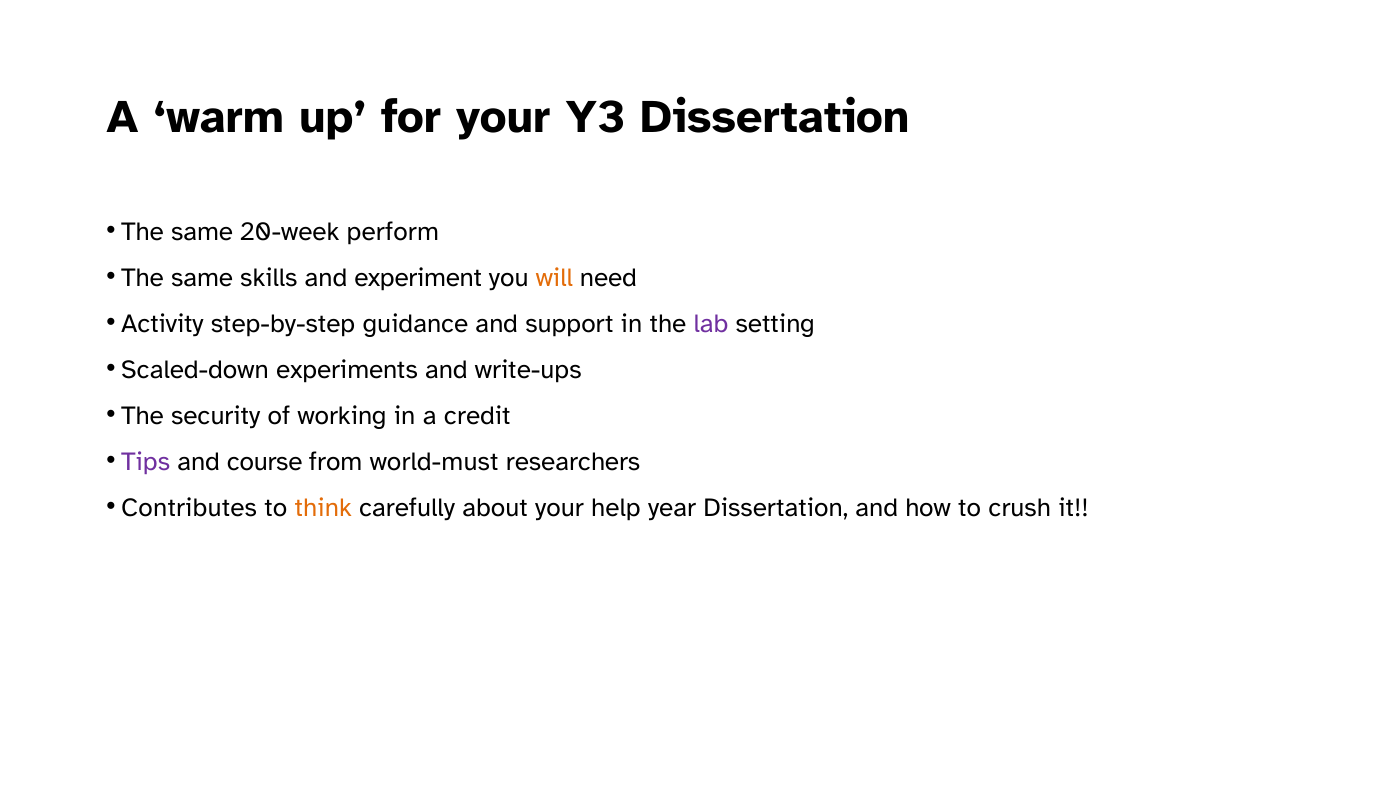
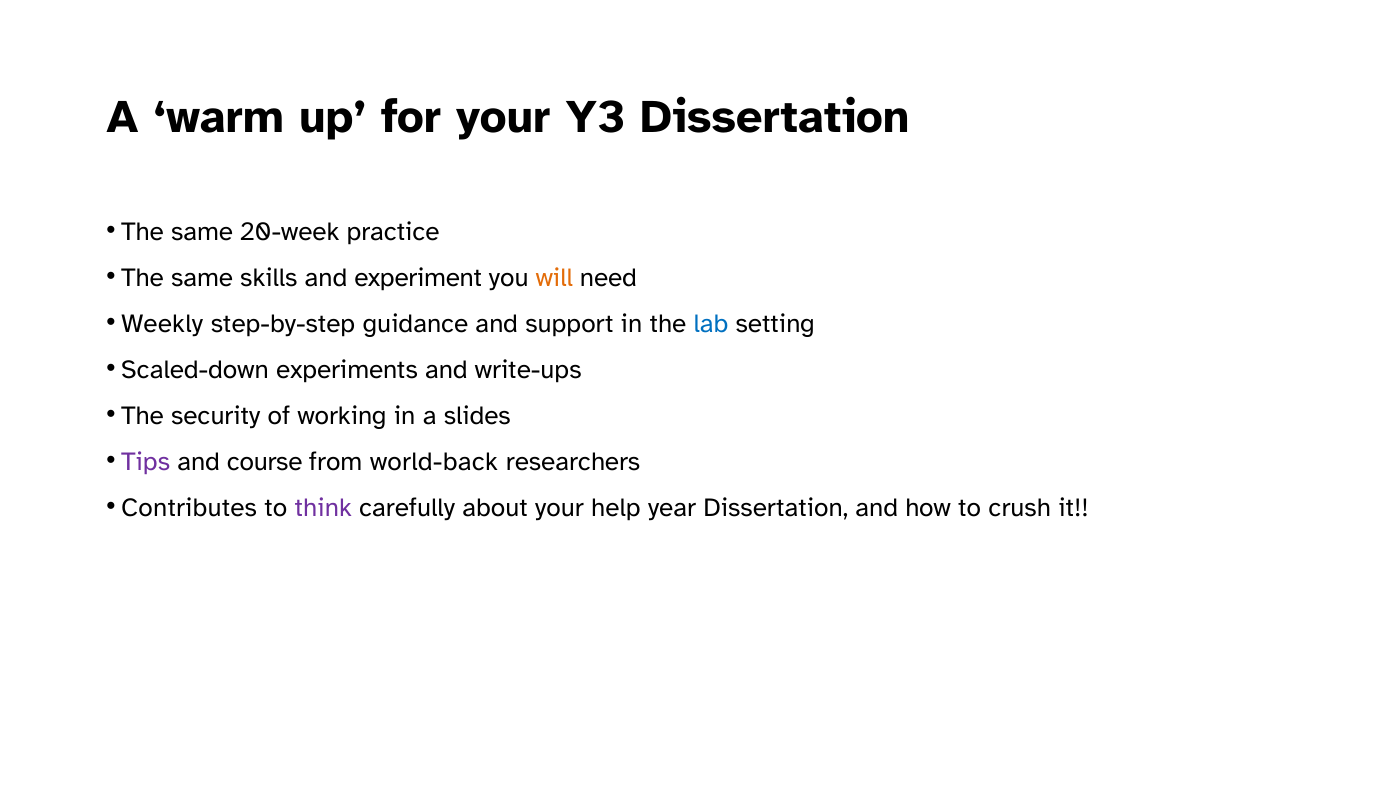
perform: perform -> practice (393, 232)
Activity: Activity -> Weekly (162, 324)
lab colour: purple -> blue (711, 324)
credit: credit -> slides (477, 416)
world-must: world-must -> world-back (434, 462)
think colour: orange -> purple (323, 508)
